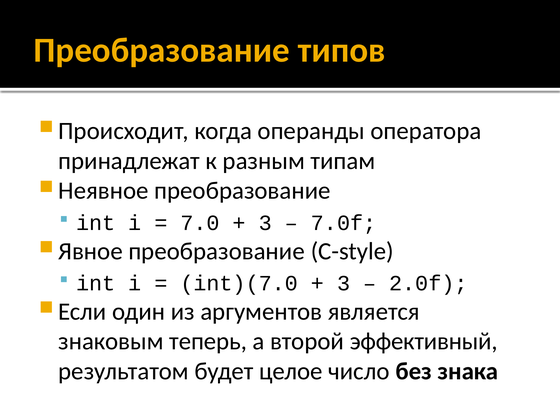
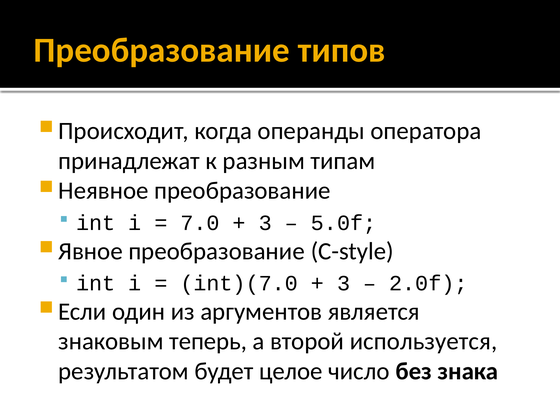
7.0f: 7.0f -> 5.0f (344, 223)
эффективный: эффективный -> используется (424, 341)
